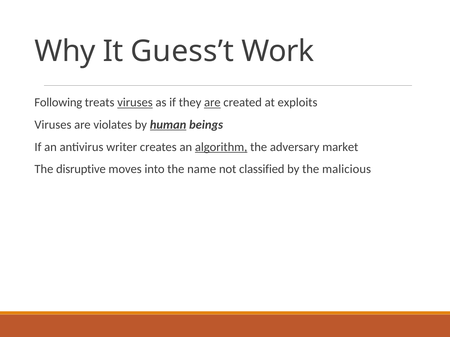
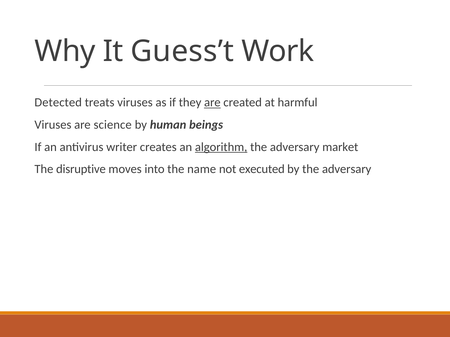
Following: Following -> Detected (58, 103)
viruses underline: present -> none (135, 103)
exploits: exploits -> harmful (298, 103)
violates: violates -> science (113, 125)
human underline: present -> none (168, 125)
classified: classified -> executed (262, 169)
by the malicious: malicious -> adversary (347, 169)
